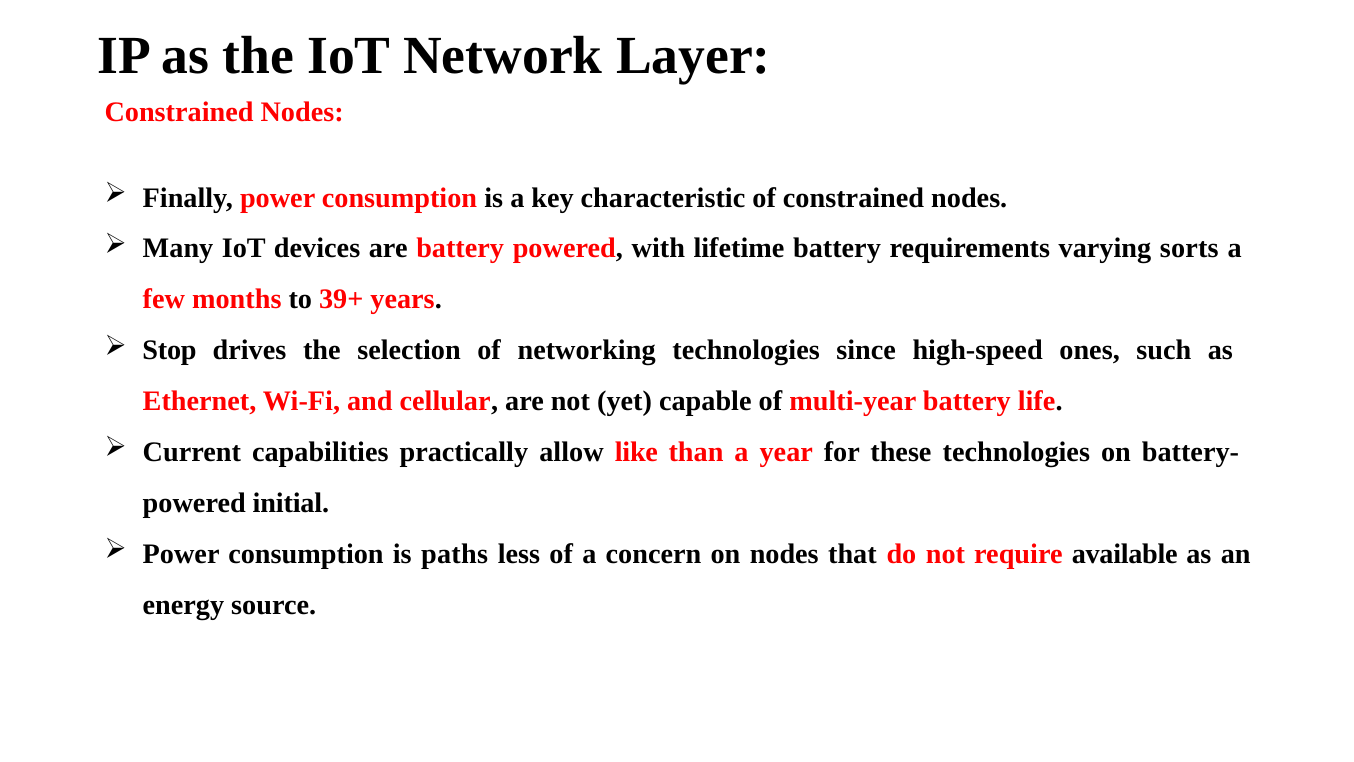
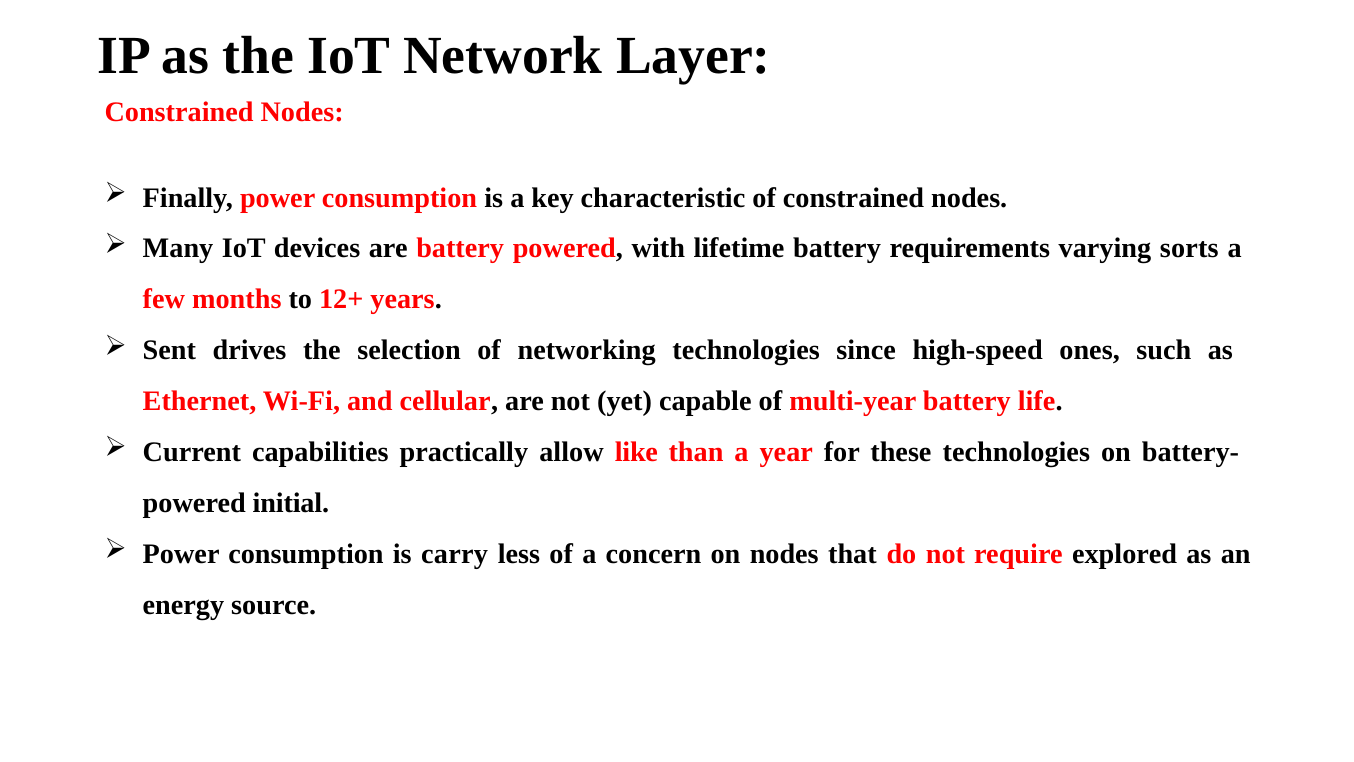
39+: 39+ -> 12+ (341, 299)
Stop: Stop -> Sent (169, 350)
paths: paths -> carry (455, 554)
available: available -> explored (1125, 554)
